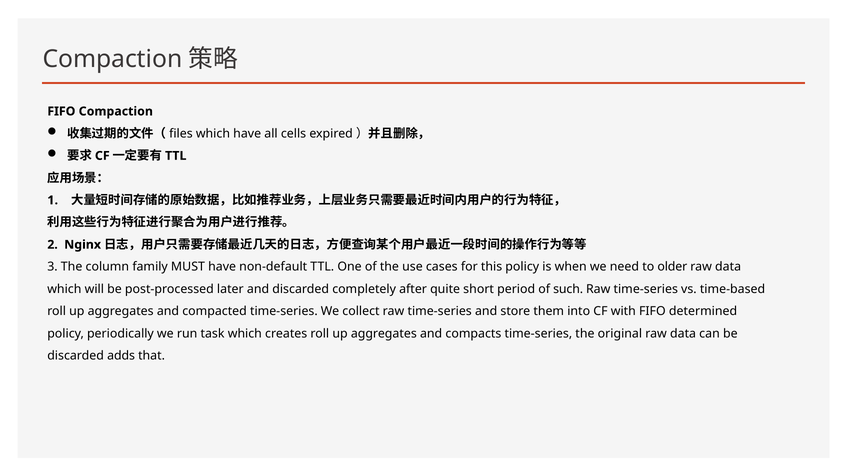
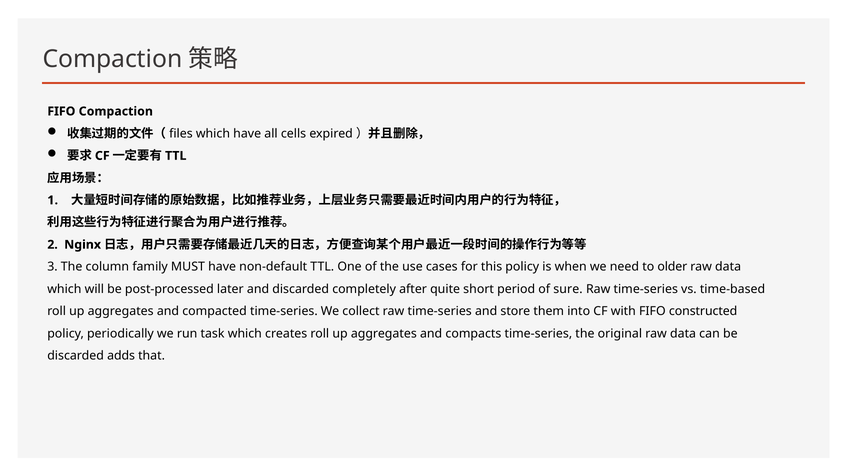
such: such -> sure (568, 289)
determined: determined -> constructed (703, 312)
